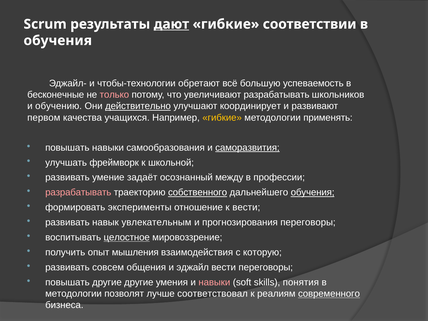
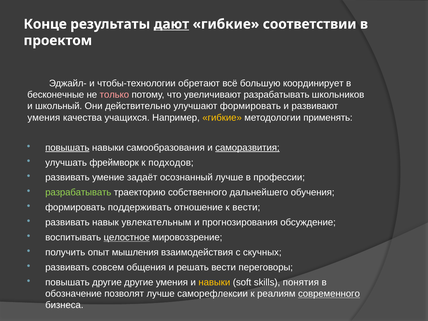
Scrum: Scrum -> Конце (45, 24)
обучения: обучения -> проектом (58, 41)
успеваемость: успеваемость -> координирует (313, 83)
обучению: обучению -> школьный (59, 106)
действительно underline: present -> none (138, 106)
улучшают координирует: координирует -> формировать (250, 106)
первом: первом -> умения (44, 118)
повышать underline: none -> present (67, 148)
школьной: школьной -> подходов (171, 163)
осознанный между: между -> лучше (229, 178)
разрабатывать colour: pink -> light green (78, 192)
собственного underline: present -> none (198, 192)
обучения underline: present -> none (313, 192)
эксперименты: эксперименты -> поддерживать (140, 207)
прогнозирования переговоры: переговоры -> обсуждение (308, 222)
которую: которую -> скучных (262, 252)
эджайл: эджайл -> решать (193, 267)
навыки colour: pink -> yellow (214, 282)
методологии: методологии -> обозначение (74, 294)
соответствовал: соответствовал -> саморефлексии (213, 294)
